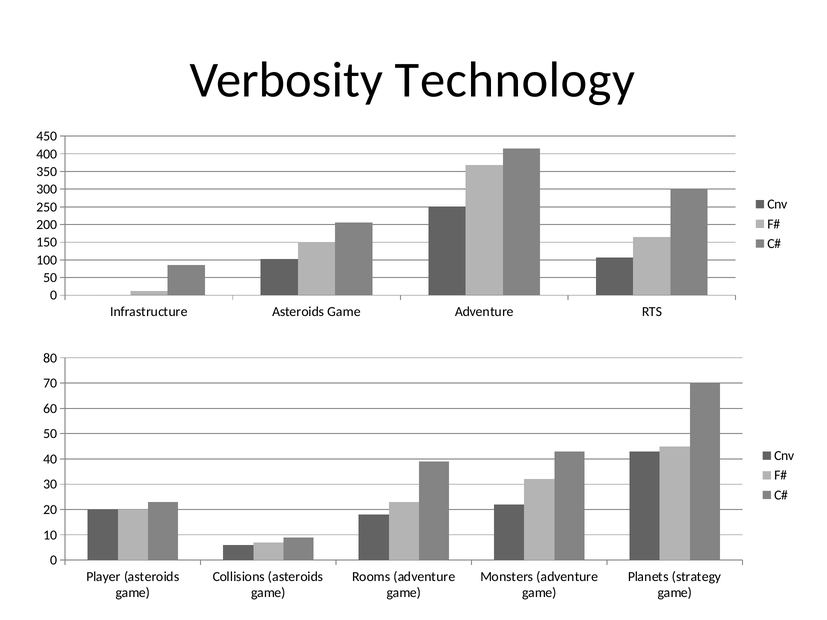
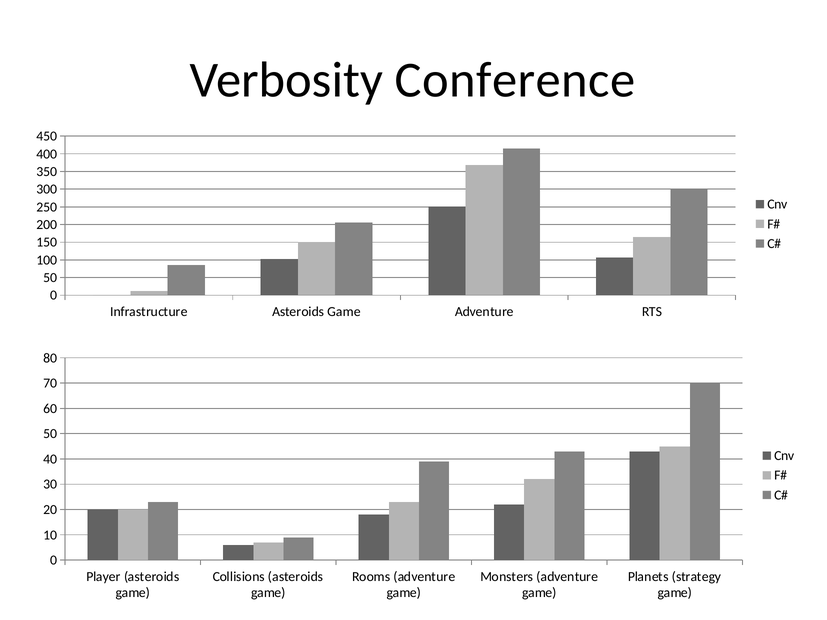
Technology: Technology -> Conference (515, 80)
